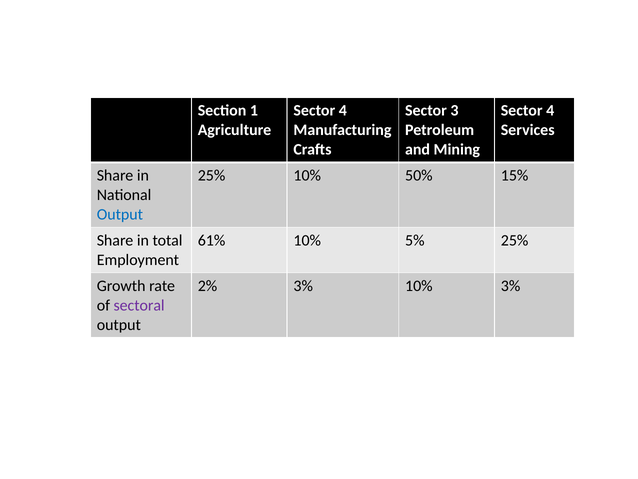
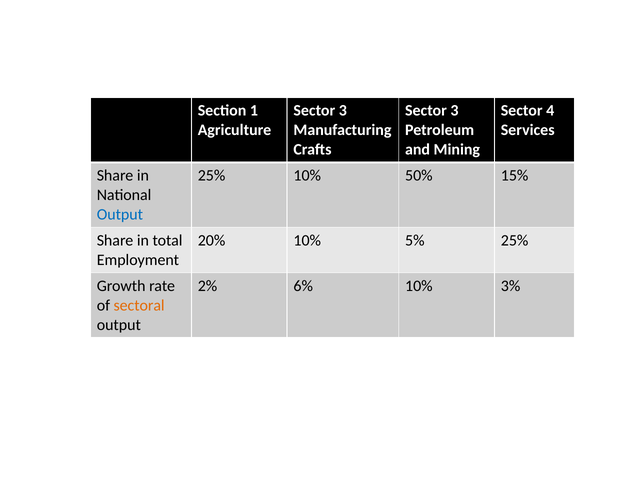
4: 4 -> 3 (343, 111)
61%: 61% -> 20% (212, 240)
2% 3%: 3% -> 6% (303, 286)
sectoral colour: purple -> orange (139, 305)
